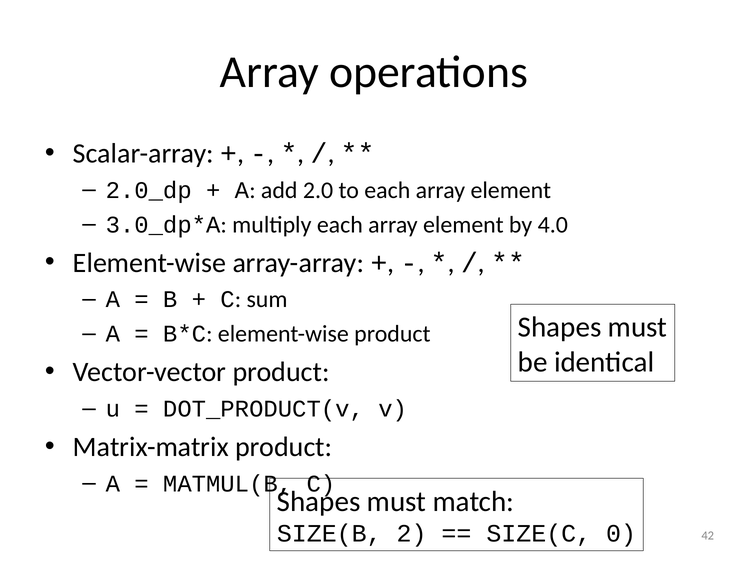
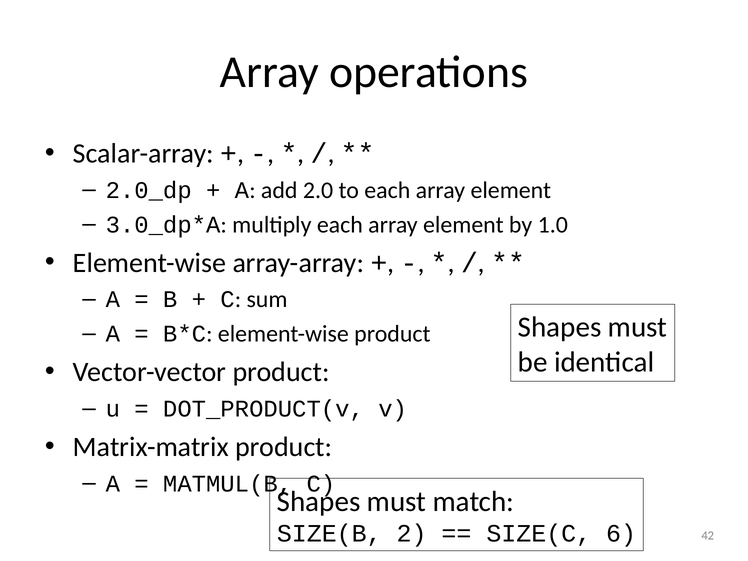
4.0: 4.0 -> 1.0 (553, 225)
0: 0 -> 6 (621, 534)
